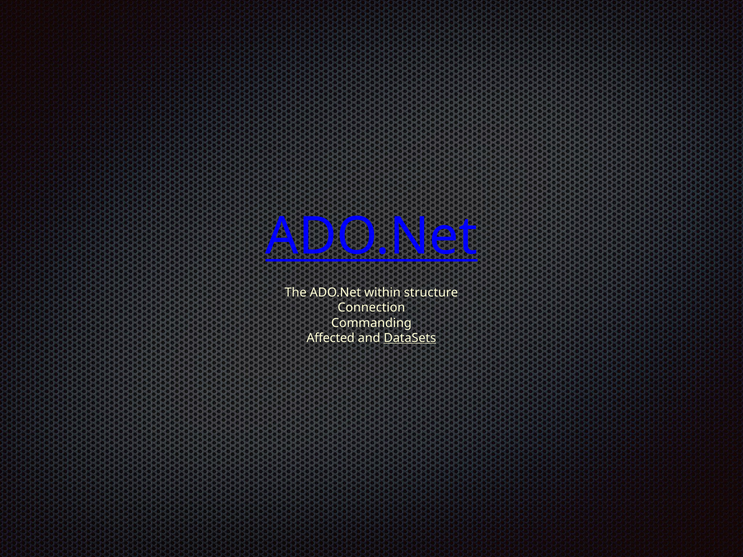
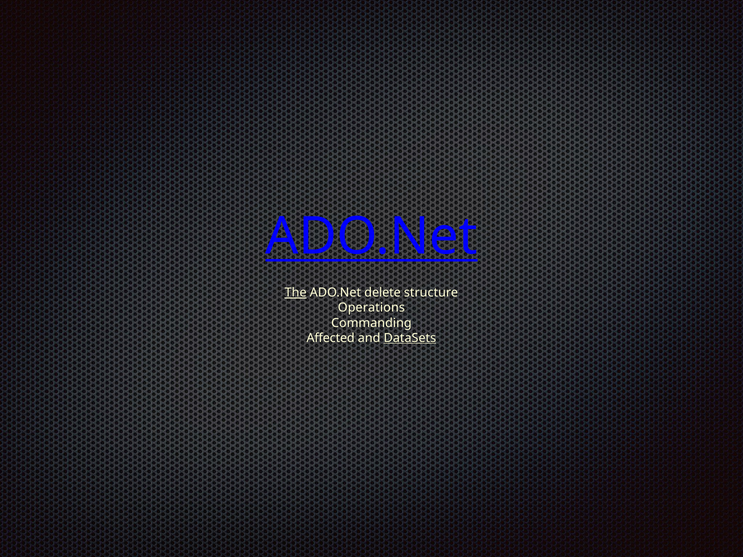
The underline: none -> present (296, 293)
within: within -> delete (383, 293)
Connection: Connection -> Operations (371, 308)
